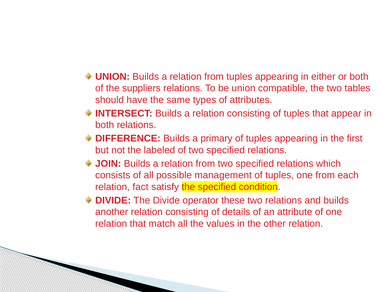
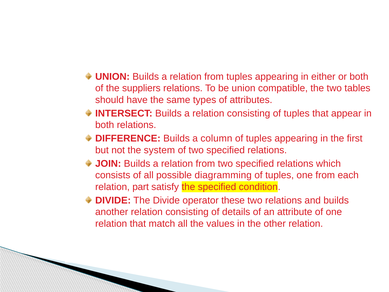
primary: primary -> column (216, 138)
labeled: labeled -> system (159, 150)
management: management -> diagramming (223, 175)
fact: fact -> part (141, 187)
